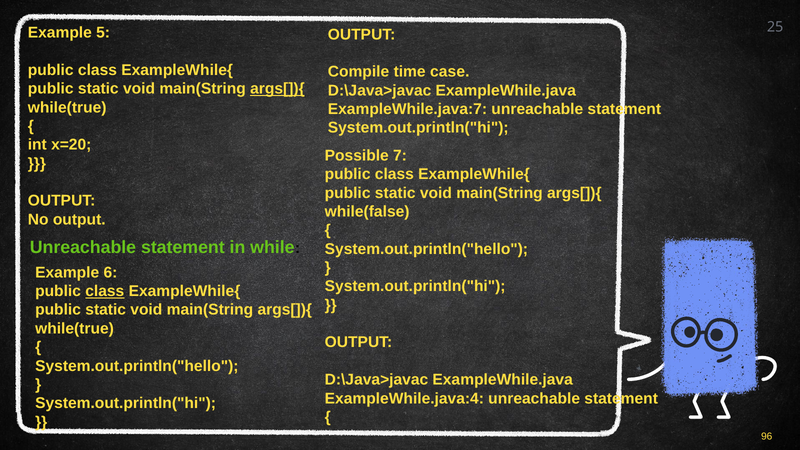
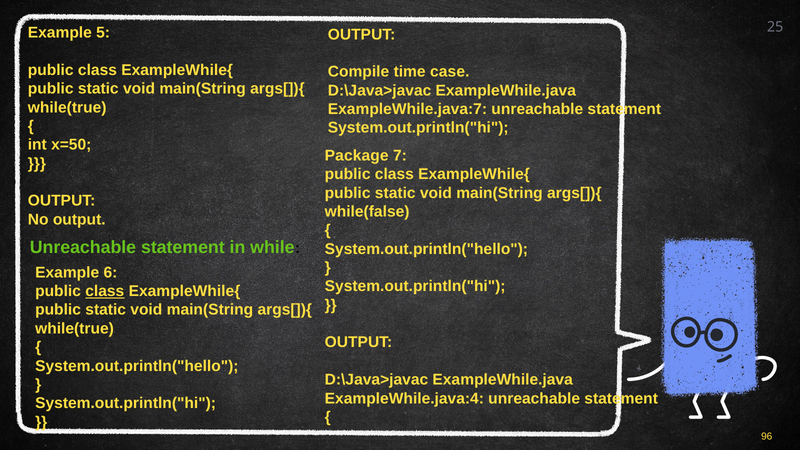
args[]){ underline: present -> none (277, 89)
x=20: x=20 -> x=50 (71, 145)
Possible: Possible -> Package (357, 156)
